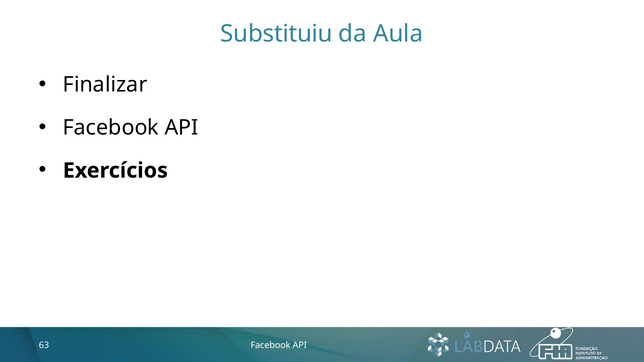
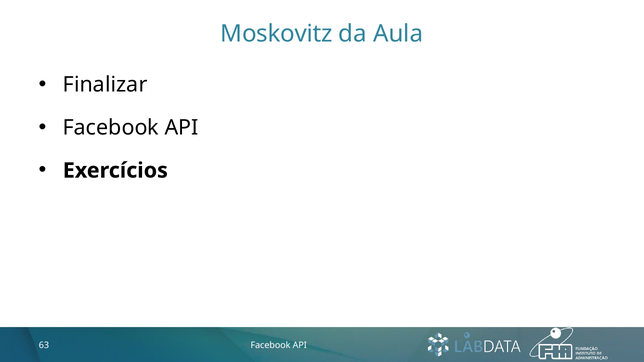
Substituiu: Substituiu -> Moskovitz (277, 34)
